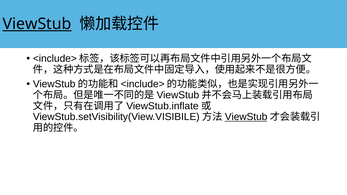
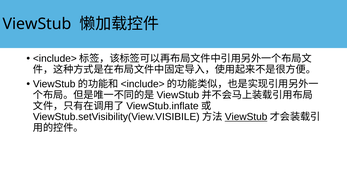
ViewStub underline: present -> none (37, 24)
